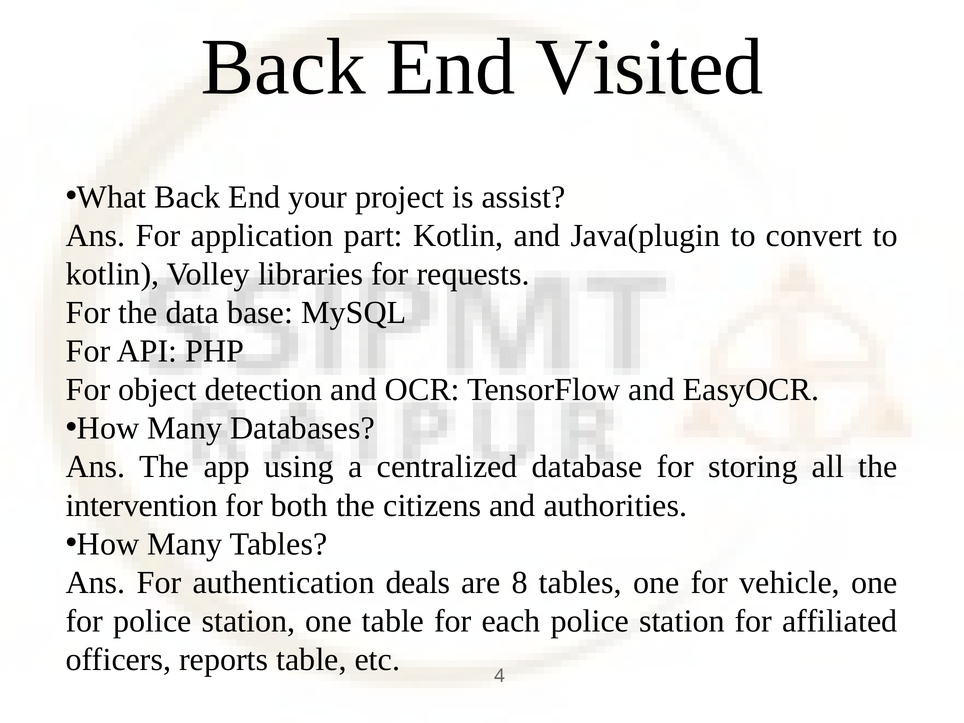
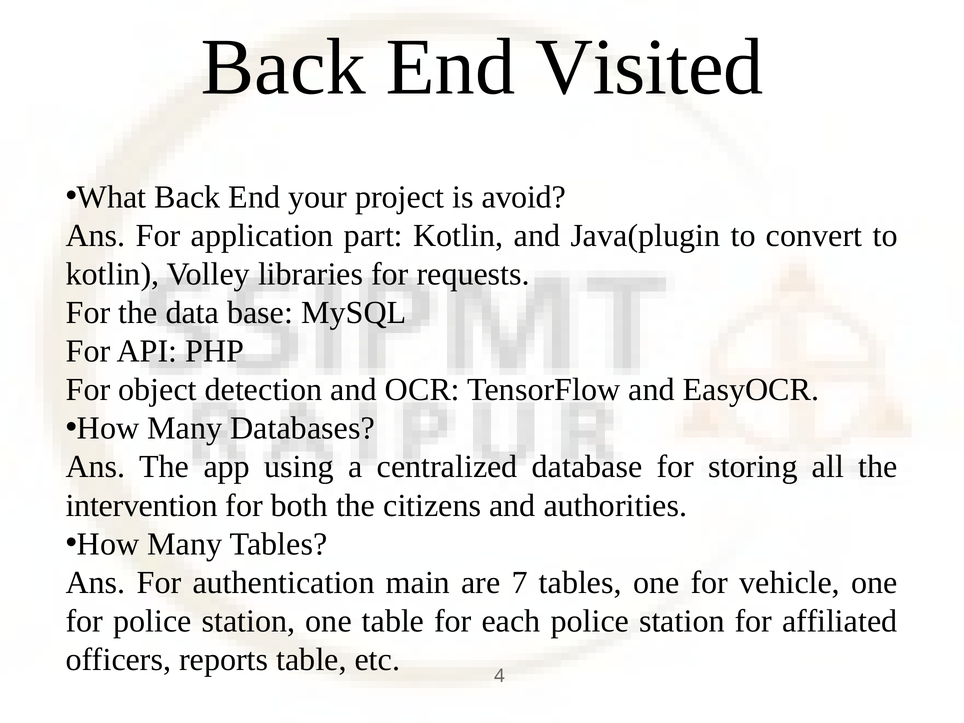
assist: assist -> avoid (524, 197)
deals: deals -> main (418, 583)
8: 8 -> 7 (520, 583)
